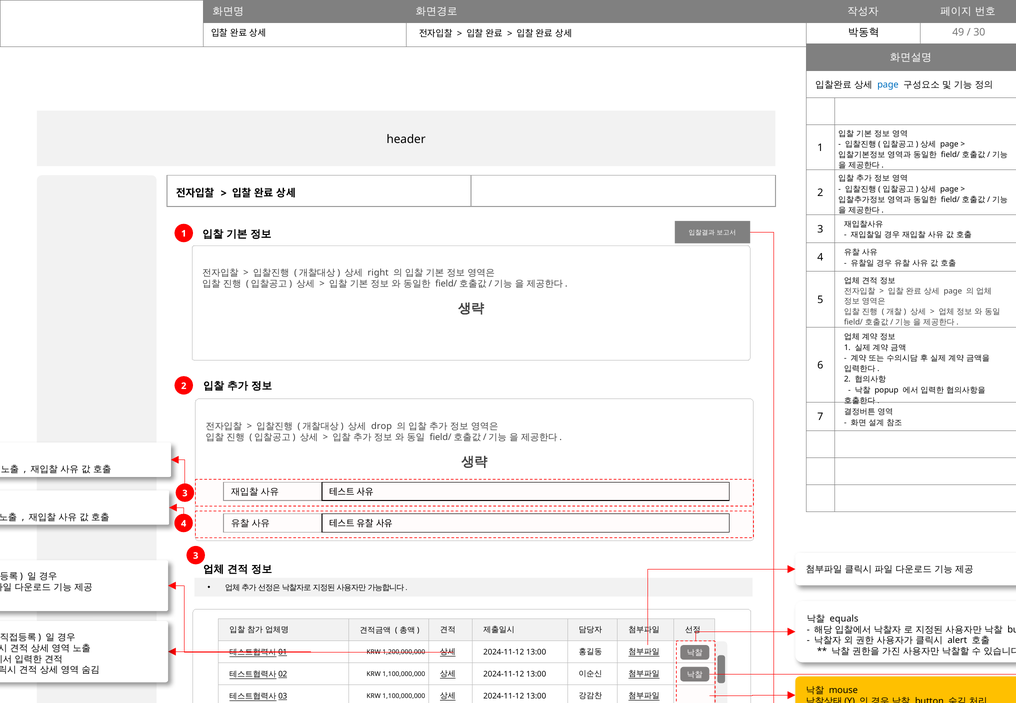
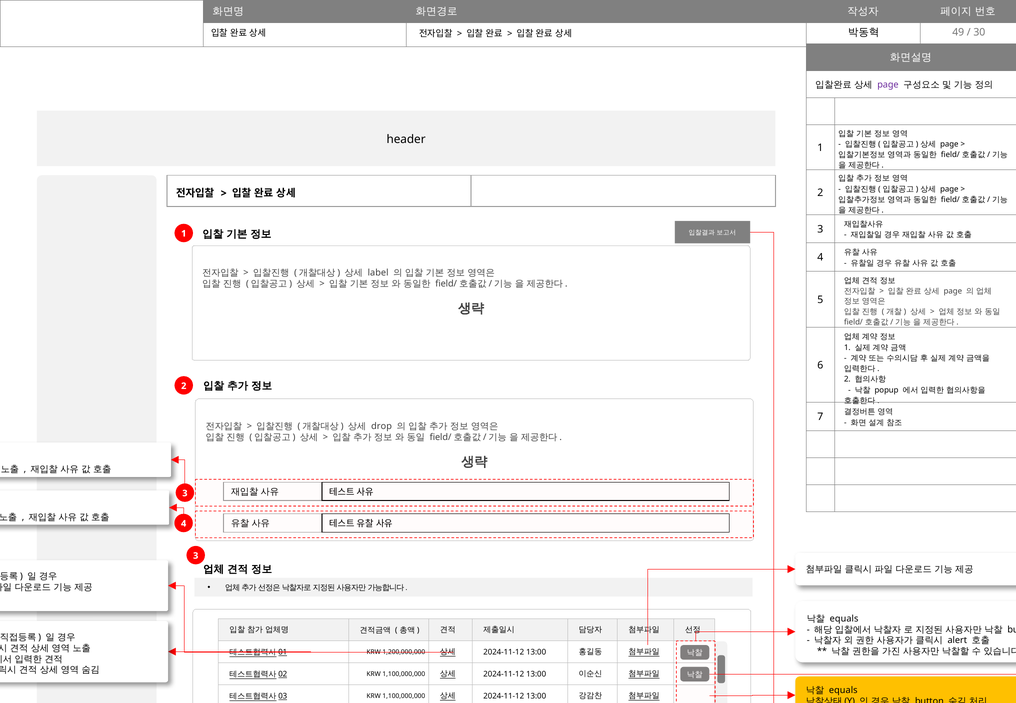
page colour: blue -> purple (888, 85)
right: right -> label (378, 273)
mouse: mouse -> equals (843, 691)
